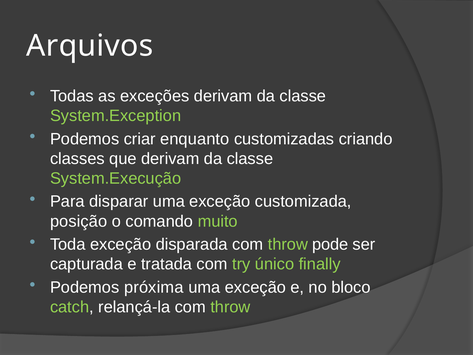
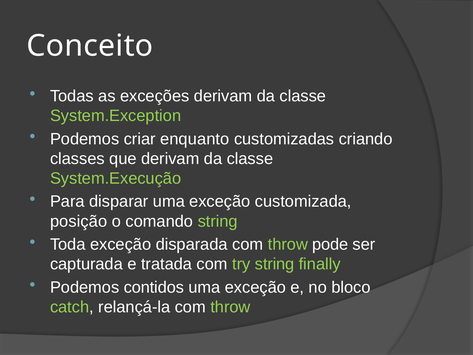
Arquivos: Arquivos -> Conceito (90, 46)
comando muito: muito -> string (218, 221)
try único: único -> string (275, 264)
próxima: próxima -> contidos (154, 287)
